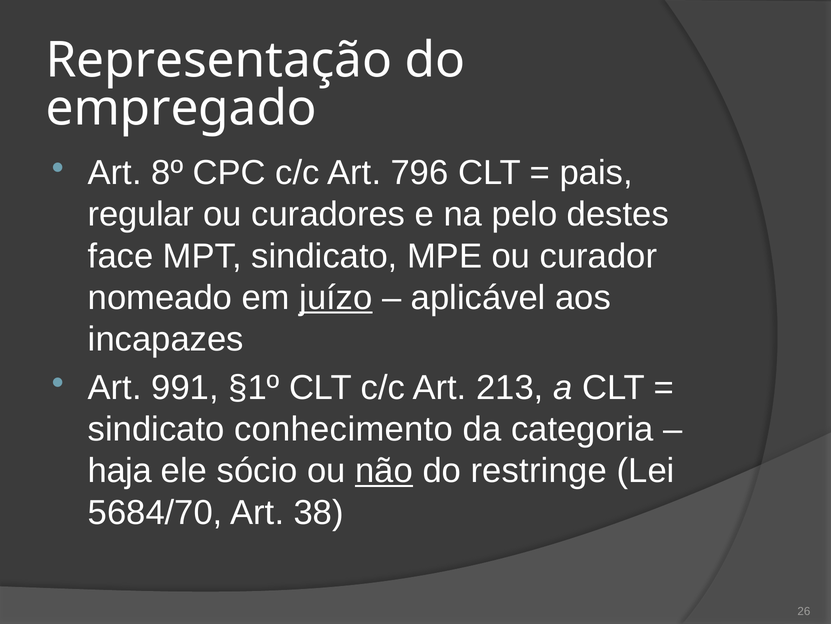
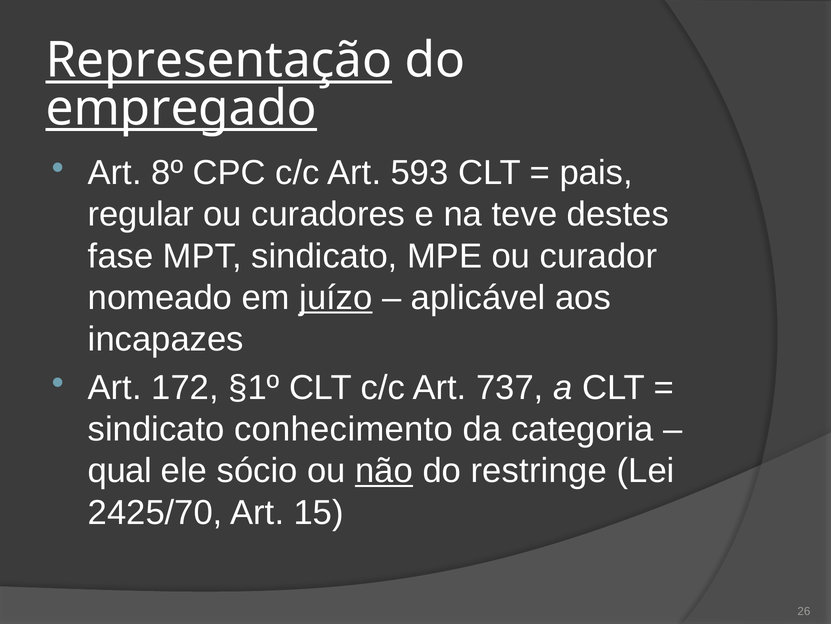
Representação underline: none -> present (219, 61)
empregado underline: none -> present (181, 108)
796: 796 -> 593 (420, 173)
pelo: pelo -> teve (525, 214)
face: face -> fase (121, 256)
991: 991 -> 172 (185, 387)
213: 213 -> 737 (510, 387)
haja: haja -> qual (120, 470)
5684/70: 5684/70 -> 2425/70 (155, 512)
38: 38 -> 15 (319, 512)
